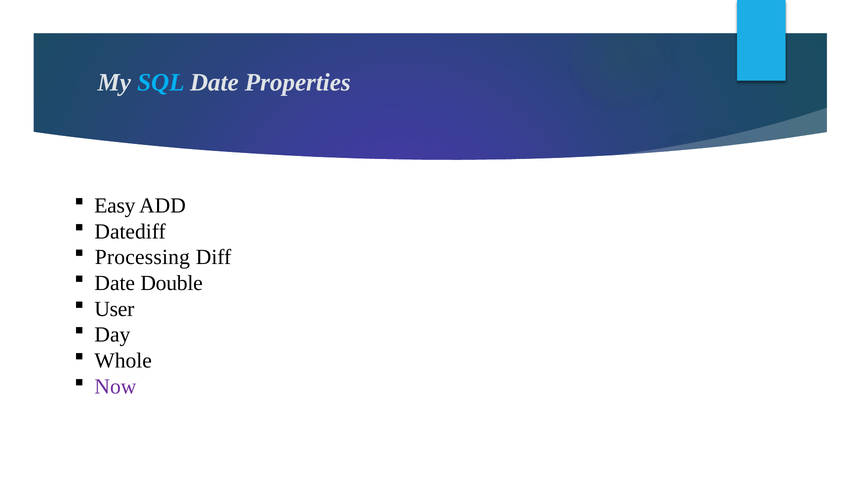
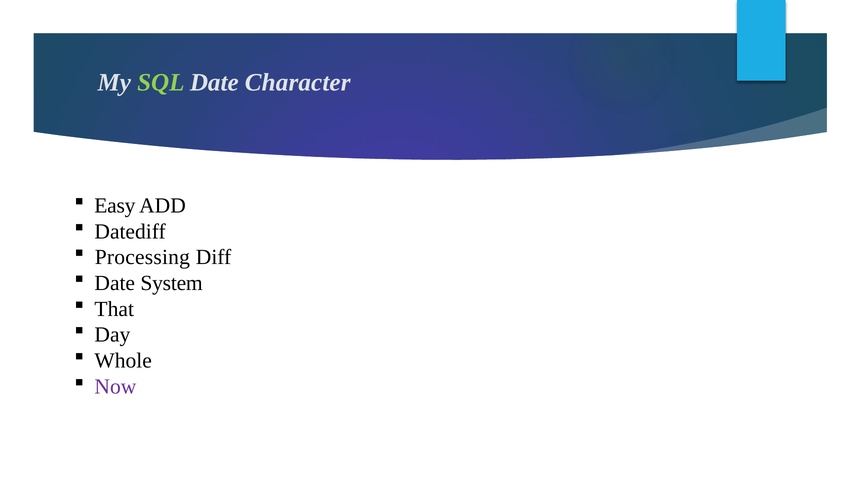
SQL colour: light blue -> light green (161, 83)
Properties: Properties -> Character (298, 83)
Double: Double -> System (172, 283)
User: User -> That (114, 309)
